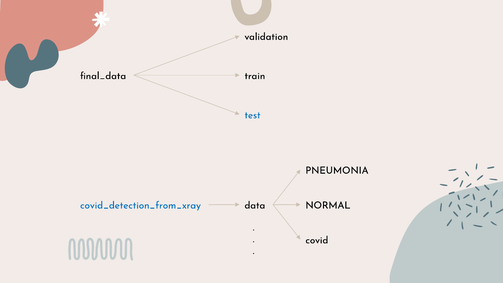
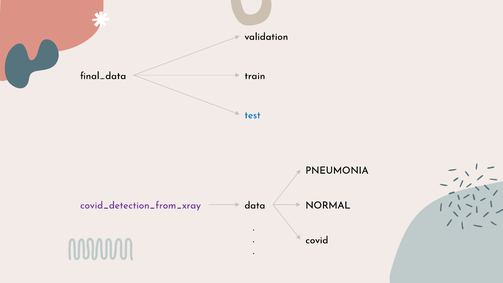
covid_detection_from_xray colour: blue -> purple (140, 205)
